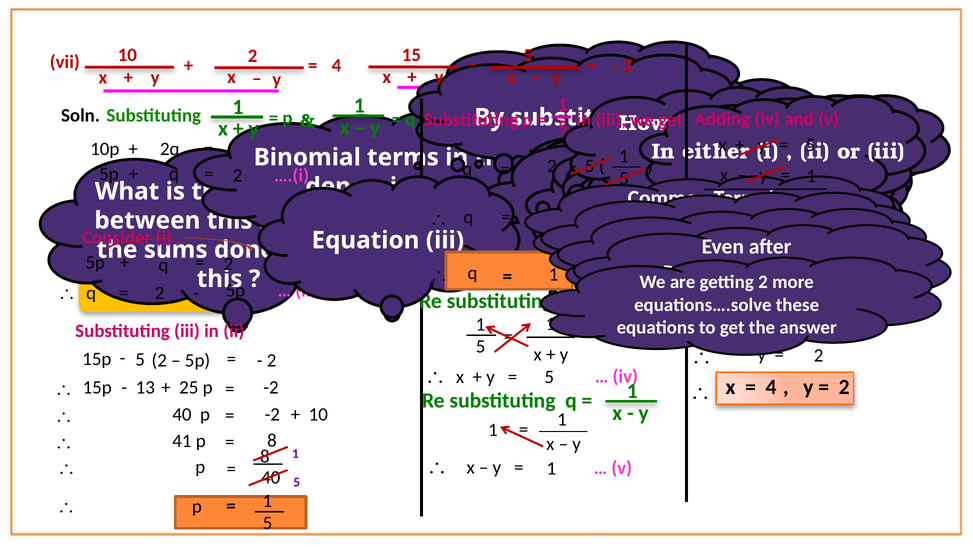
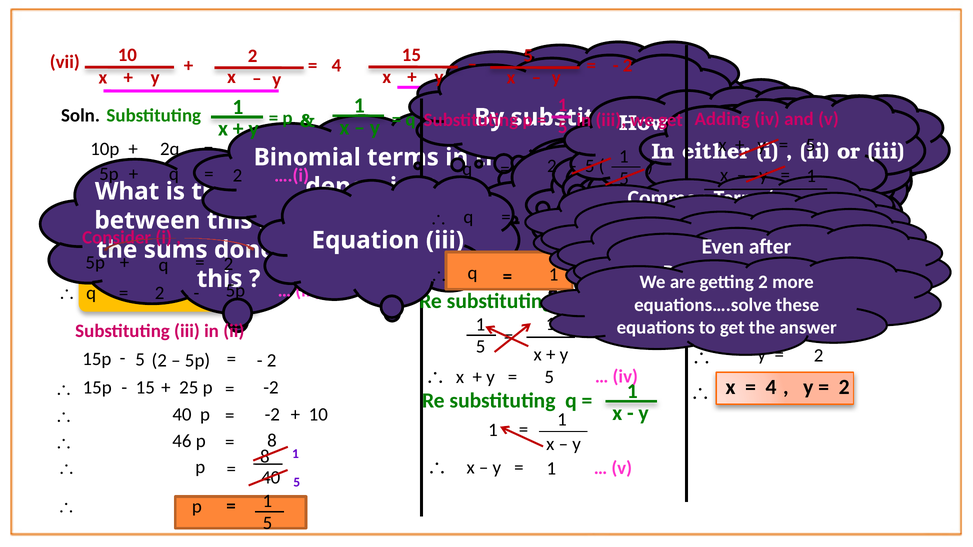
13: 13 -> 15 (145, 388)
41: 41 -> 46 (182, 441)
